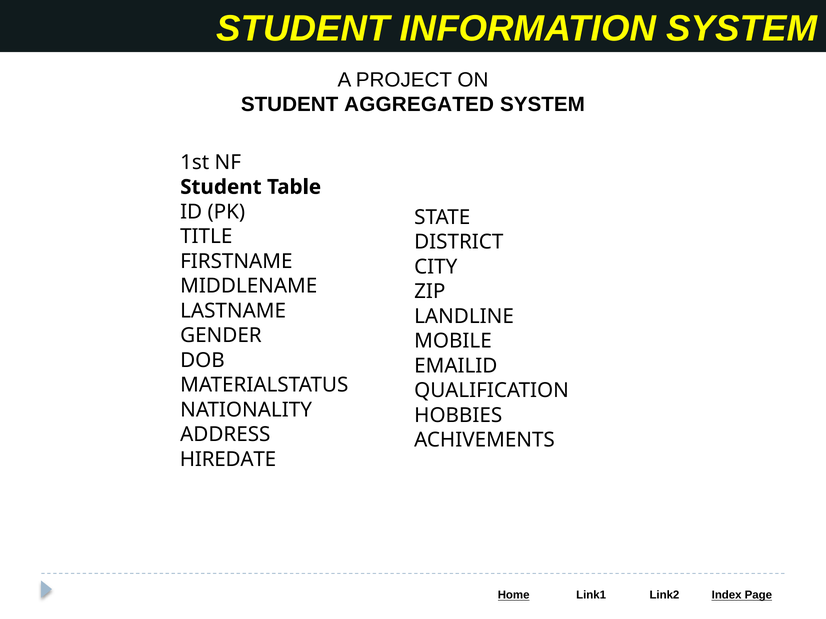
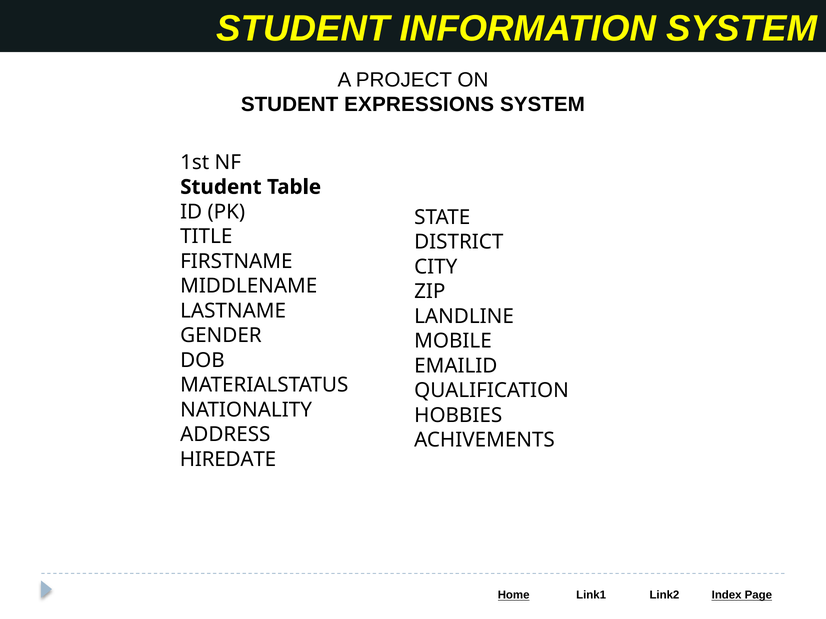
AGGREGATED: AGGREGATED -> EXPRESSIONS (419, 105)
